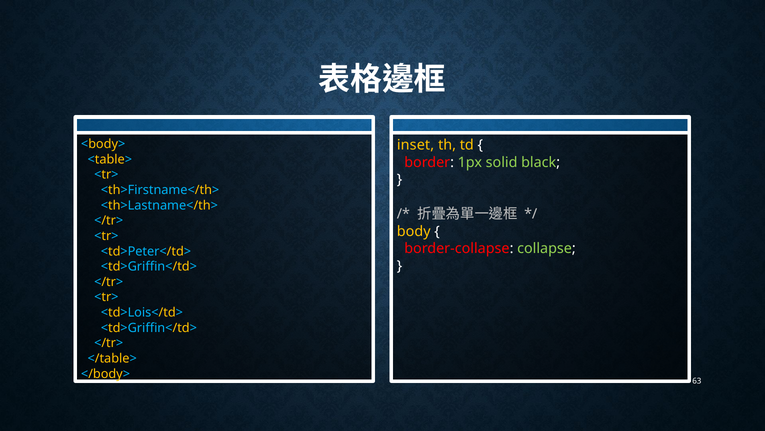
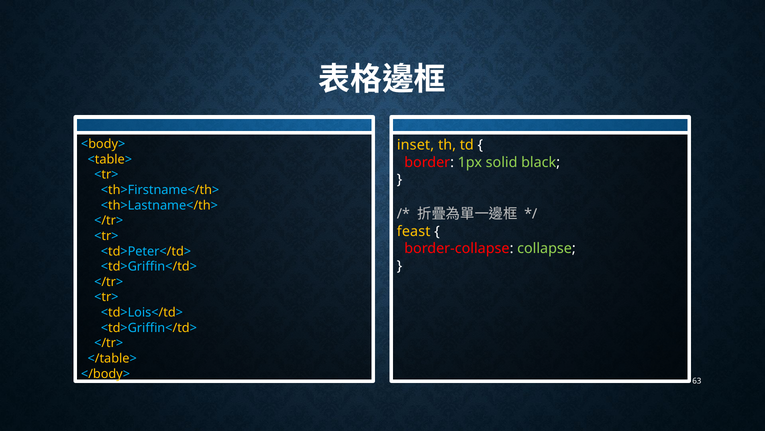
body: body -> feast (414, 231)
